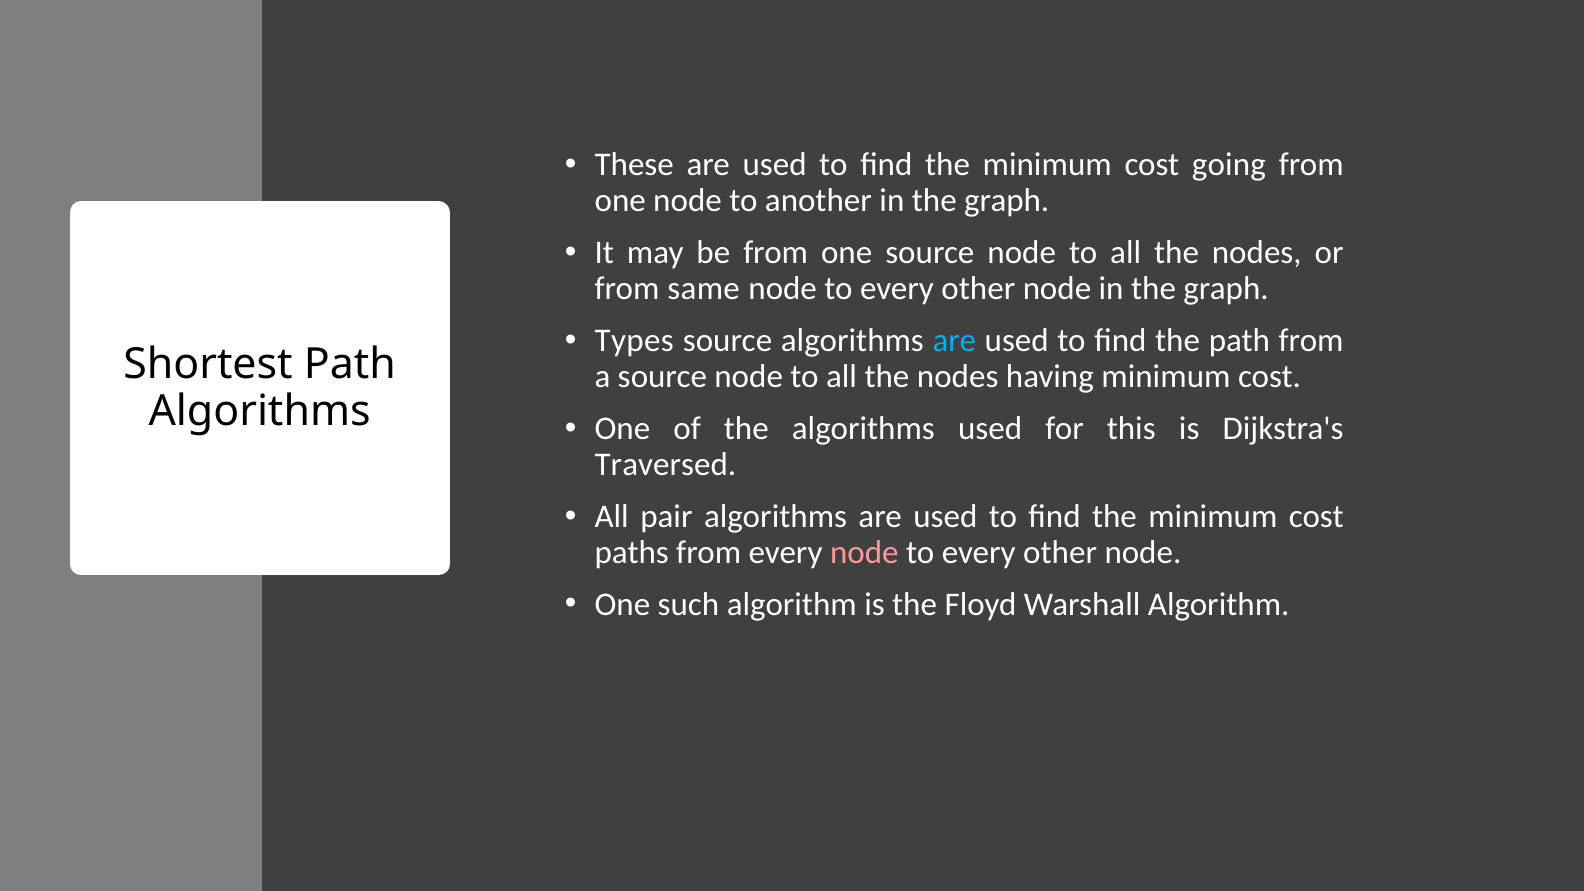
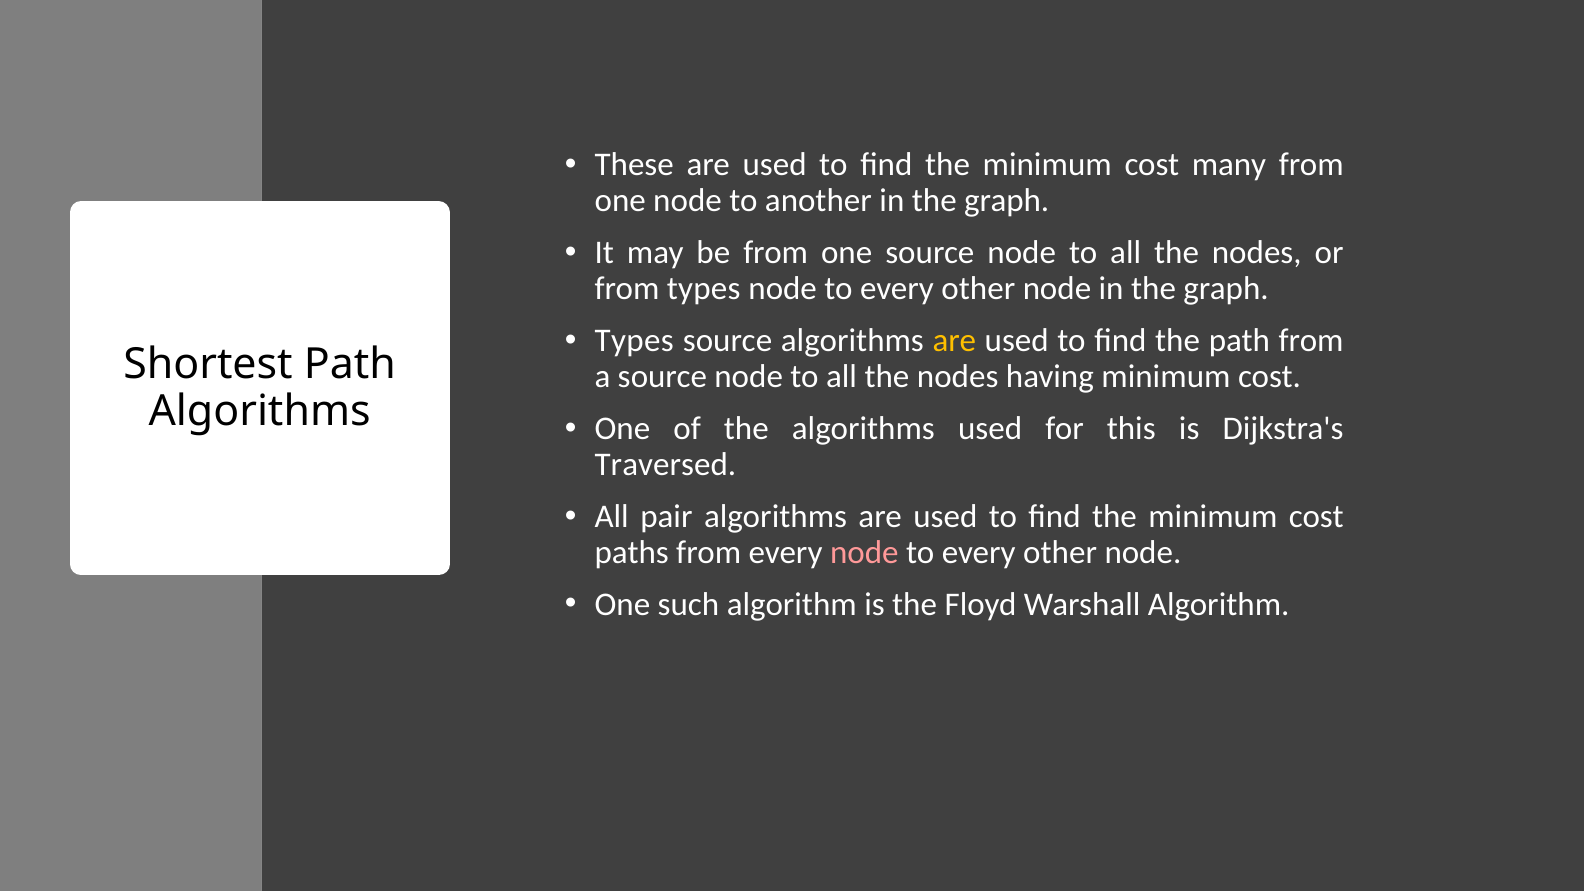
going: going -> many (1229, 165)
from same: same -> types (704, 289)
are colour: light blue -> yellow (954, 341)
